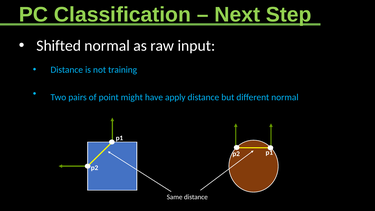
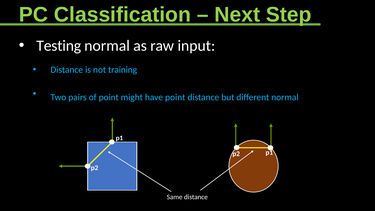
Shifted: Shifted -> Testing (59, 46)
have apply: apply -> point (175, 97)
